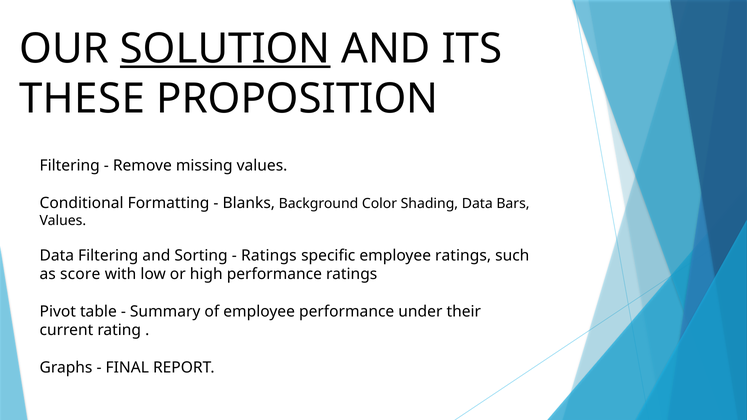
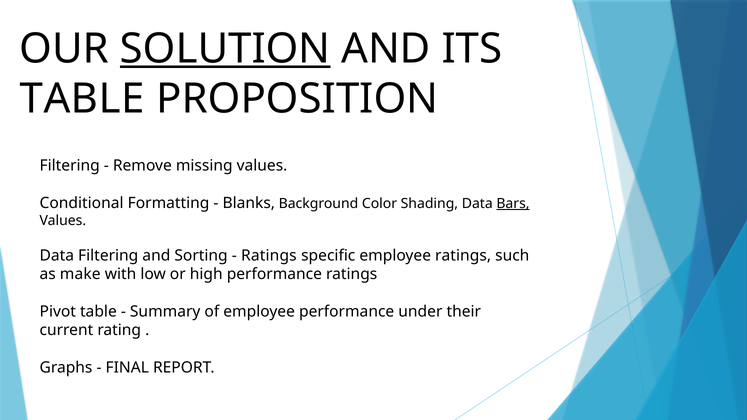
THESE: THESE -> TABLE (82, 99)
Bars underline: none -> present (513, 204)
score: score -> make (80, 274)
